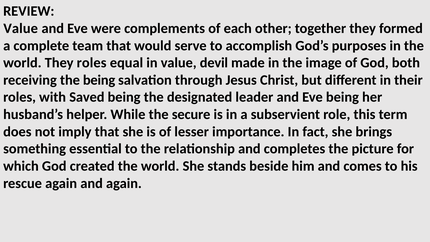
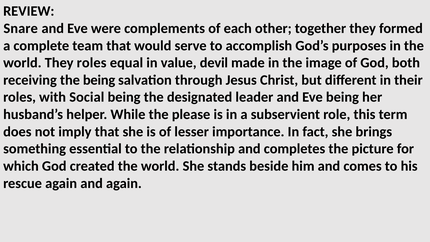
Value: Value -> Snare (21, 28)
Saved: Saved -> Social (87, 97)
secure: secure -> please (191, 114)
